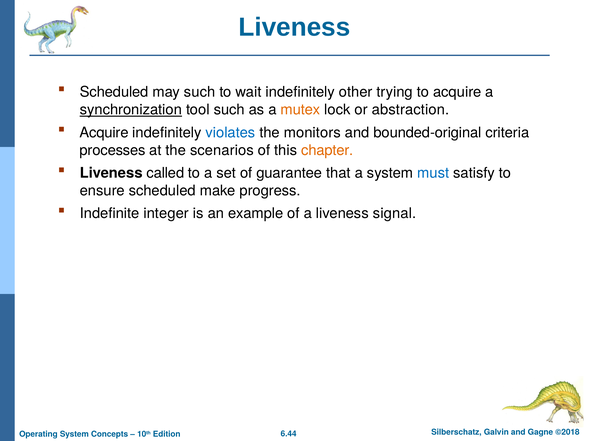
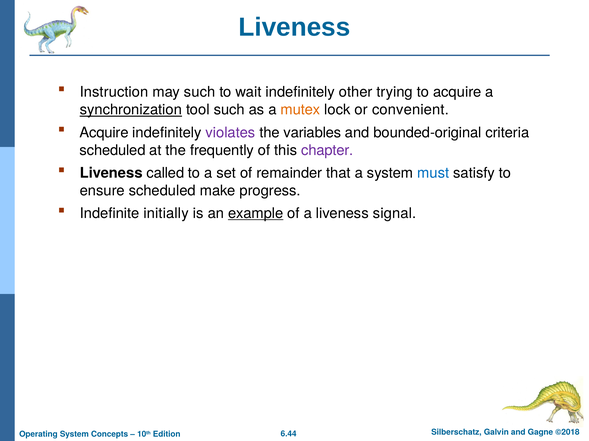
Scheduled: Scheduled -> Instruction (114, 92)
abstraction: abstraction -> convenient (410, 110)
violates colour: blue -> purple (230, 133)
monitors: monitors -> variables (312, 133)
processes: processes -> scheduled (113, 150)
scenarios: scenarios -> frequently (222, 150)
chapter colour: orange -> purple (327, 150)
guarantee: guarantee -> remainder (289, 173)
integer: integer -> initially (166, 214)
example underline: none -> present (256, 214)
